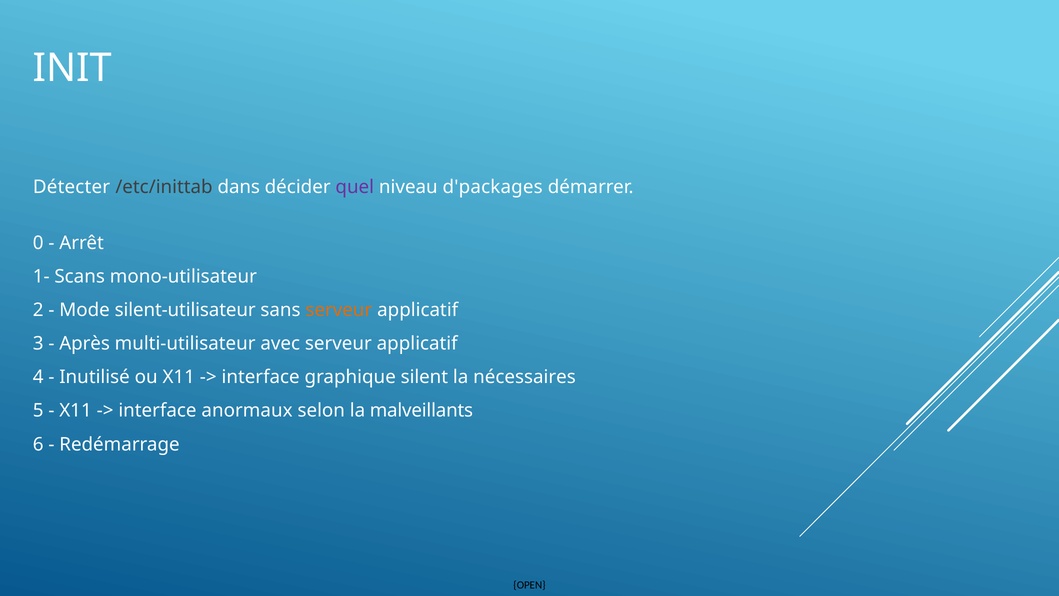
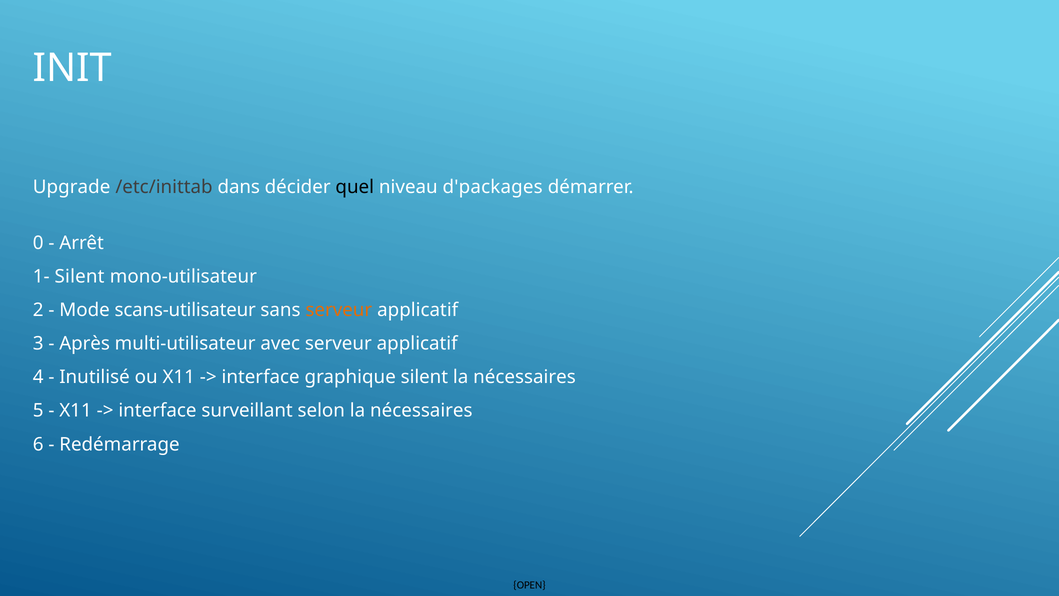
Détecter: Détecter -> Upgrade (72, 187)
quel colour: purple -> black (355, 187)
1- Scans: Scans -> Silent (80, 276)
silent-utilisateur: silent-utilisateur -> scans-utilisateur (185, 310)
anormaux: anormaux -> surveillant (247, 411)
selon la malveillants: malveillants -> nécessaires (421, 411)
